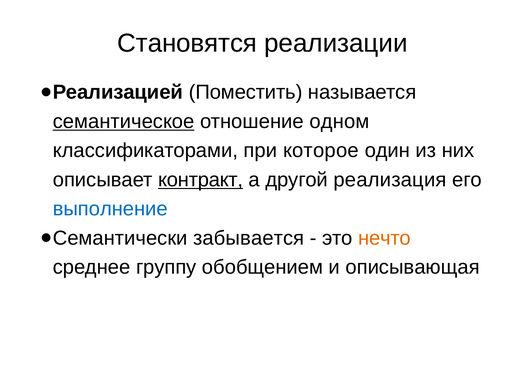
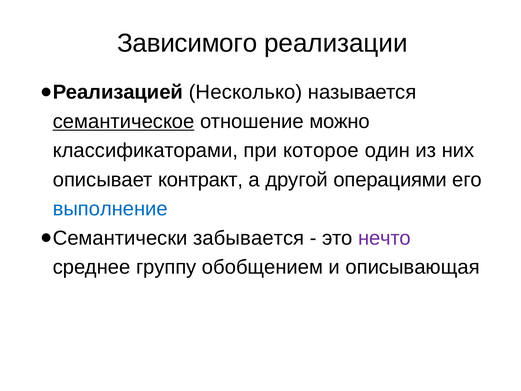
Становятся: Становятся -> Зависимого (187, 43)
Поместить: Поместить -> Несколько (245, 92)
одном: одном -> можно (340, 121)
контракт underline: present -> none (201, 180)
реализация: реализация -> операциями (390, 180)
нечто colour: orange -> purple (385, 238)
